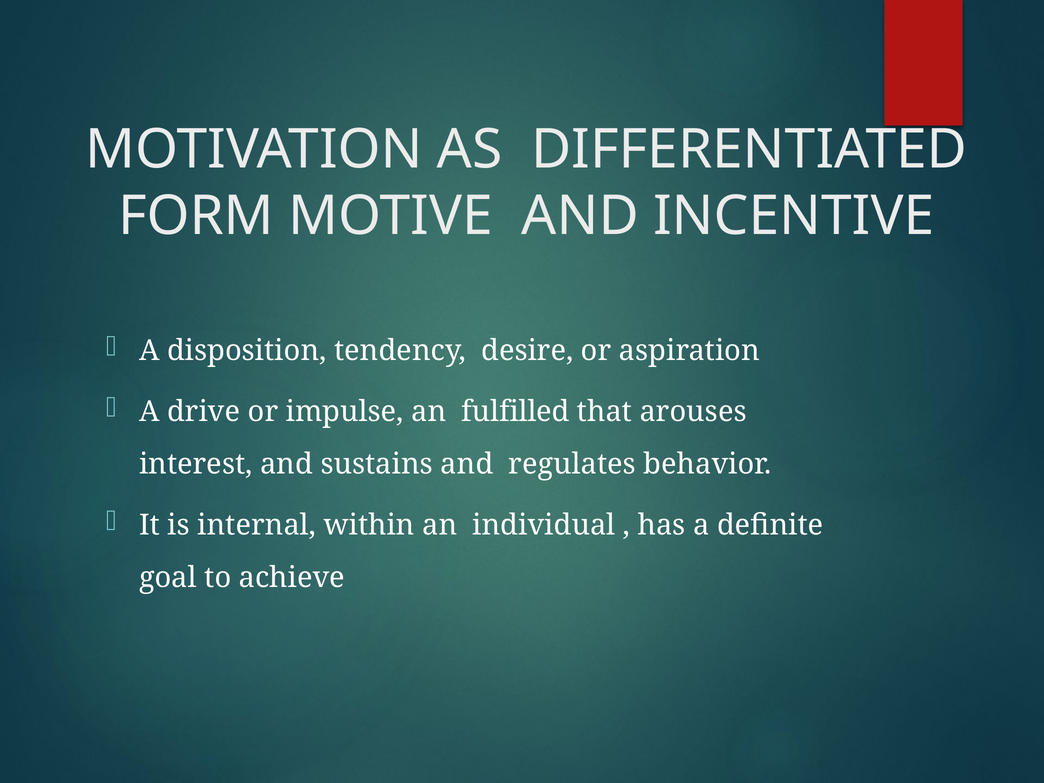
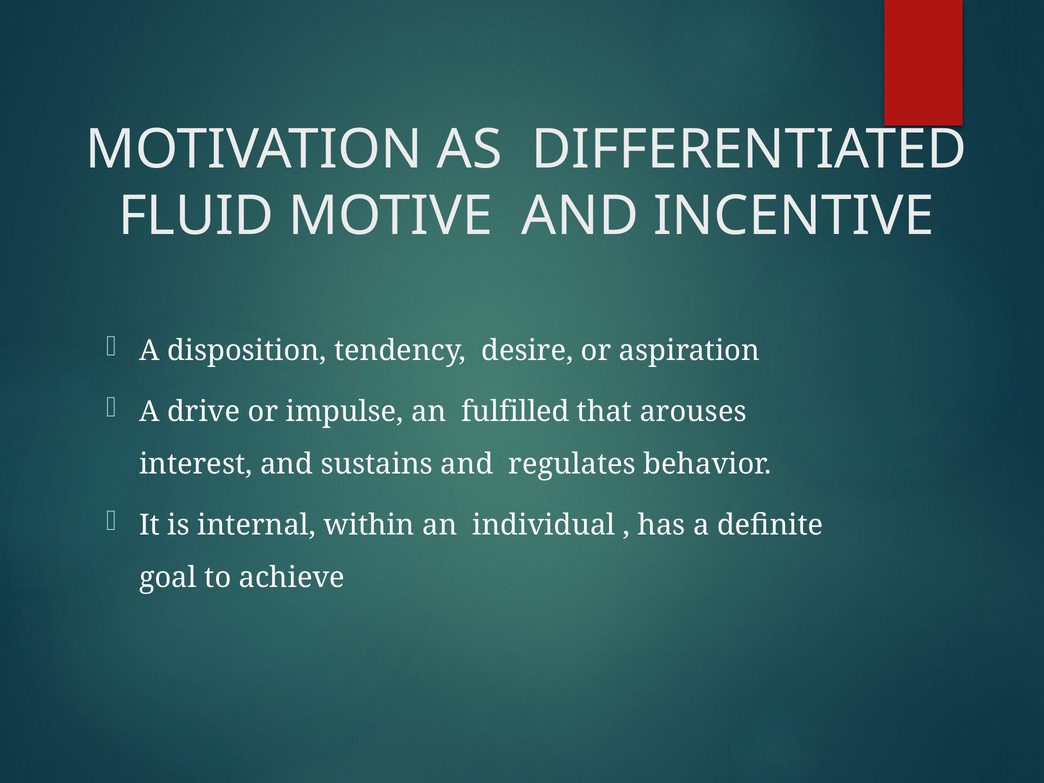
FORM: FORM -> FLUID (196, 216)
